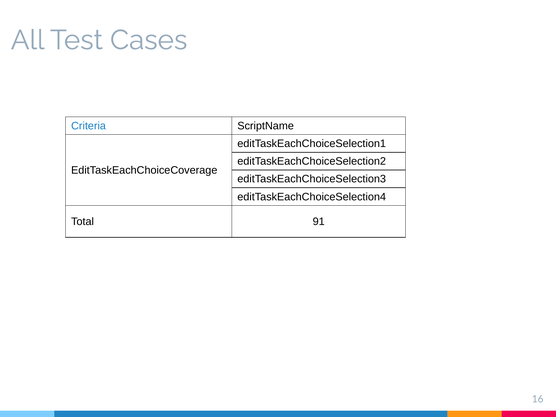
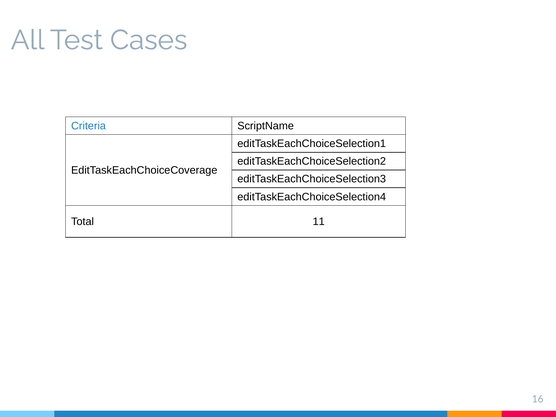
91: 91 -> 11 (319, 222)
